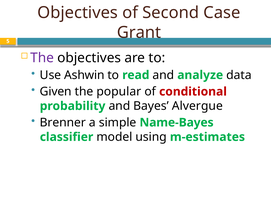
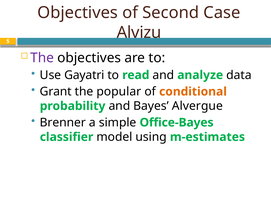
Grant: Grant -> Alvizu (139, 33)
Ashwin: Ashwin -> Gayatri (84, 75)
Given: Given -> Grant (56, 92)
conditional colour: red -> orange (193, 92)
Name-Bayes: Name-Bayes -> Office-Bayes (177, 123)
